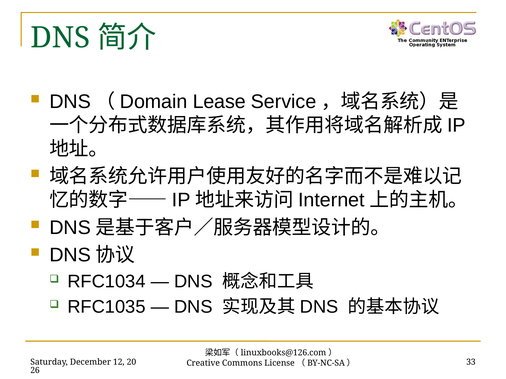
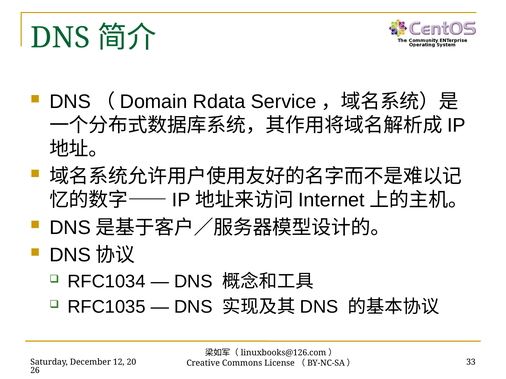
Lease: Lease -> Rdata (219, 102)
